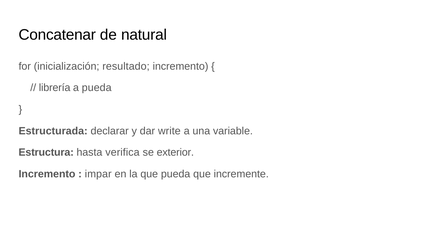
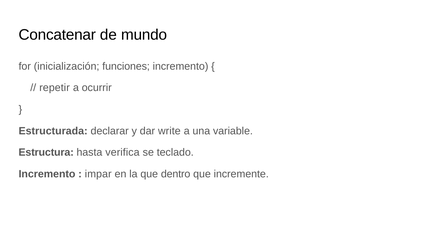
natural: natural -> mundo (144, 35)
resultado: resultado -> funciones (126, 66)
librería: librería -> repetir (55, 88)
a pueda: pueda -> ocurrir (97, 88)
exterior: exterior -> teclado (175, 153)
que pueda: pueda -> dentro (176, 174)
